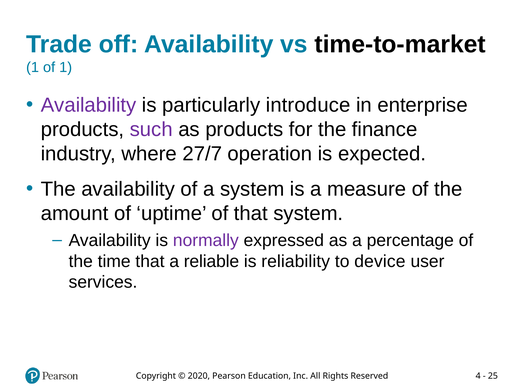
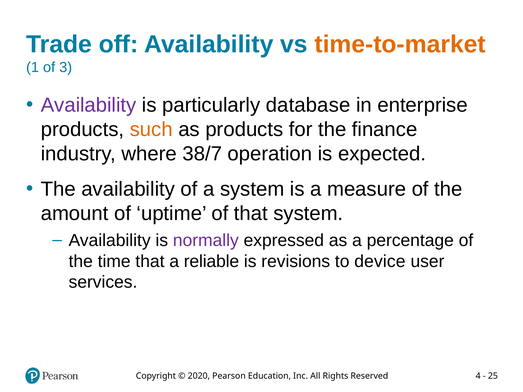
time-to-market colour: black -> orange (400, 45)
of 1: 1 -> 3 (66, 67)
introduce: introduce -> database (308, 105)
such colour: purple -> orange (151, 130)
27/7: 27/7 -> 38/7 (202, 154)
reliability: reliability -> revisions (296, 261)
